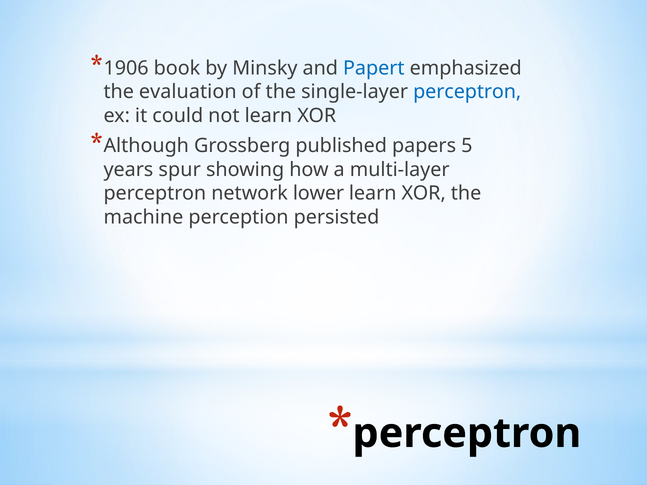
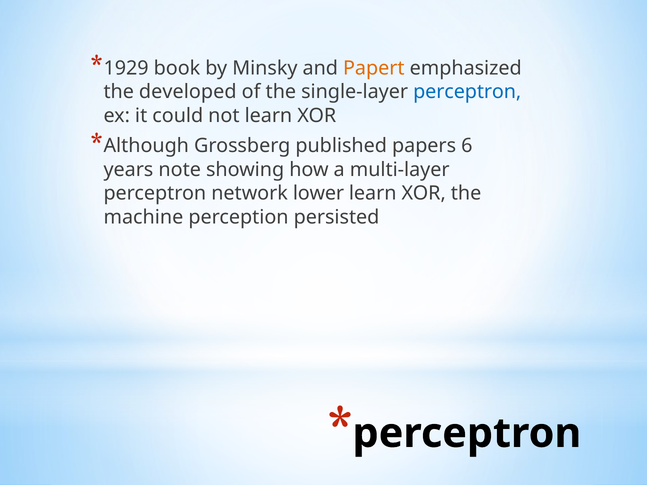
1906: 1906 -> 1929 (126, 68)
Papert colour: blue -> orange (374, 68)
evaluation: evaluation -> developed (188, 92)
5: 5 -> 6 (467, 146)
spur: spur -> note (180, 170)
